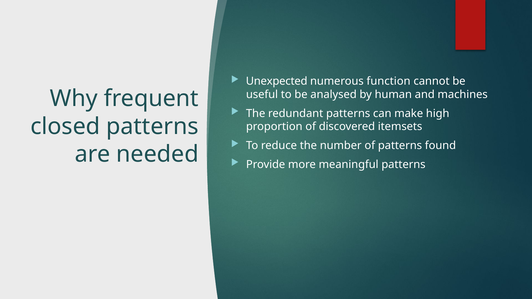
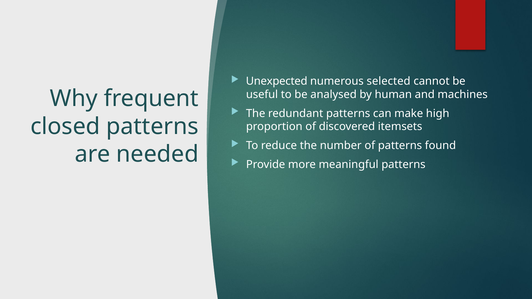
function: function -> selected (389, 81)
